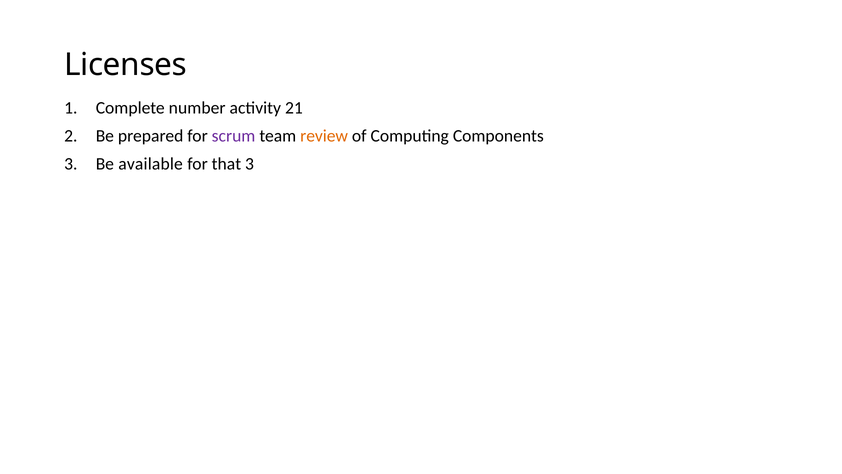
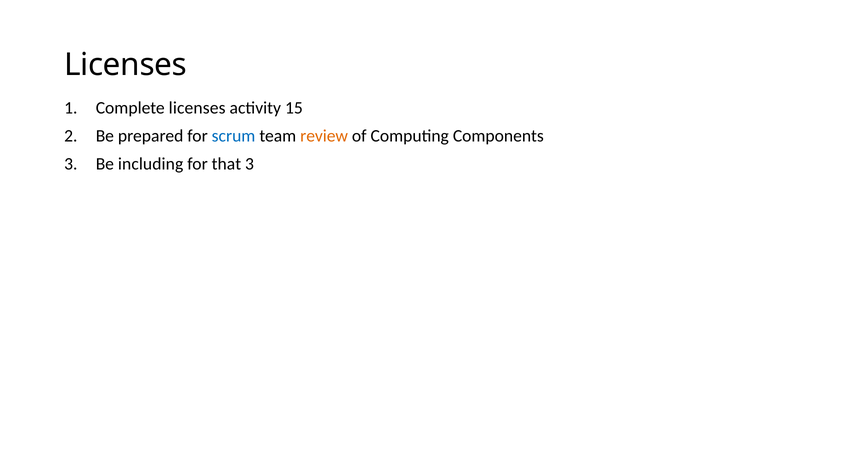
Complete number: number -> licenses (197, 108)
21: 21 -> 15 (294, 108)
scrum colour: purple -> blue (234, 136)
available: available -> including (151, 164)
